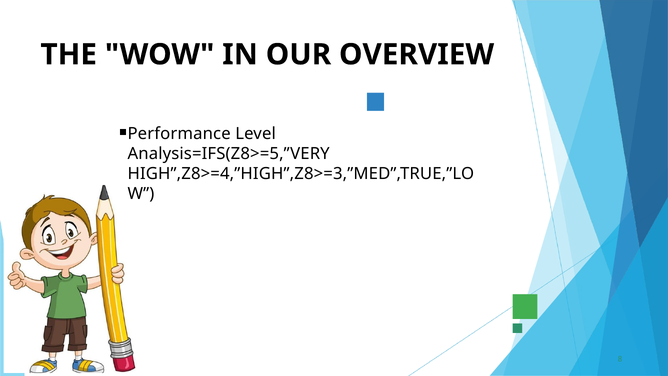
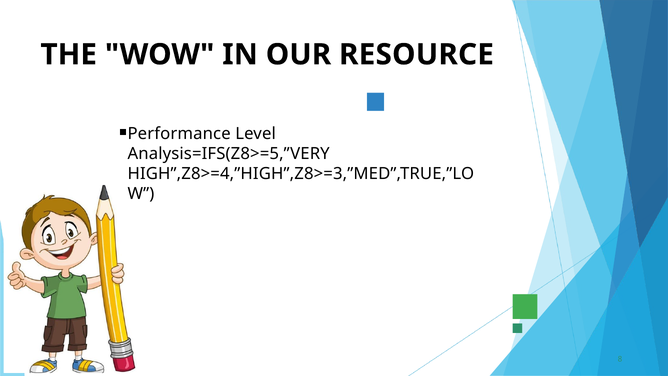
OVERVIEW: OVERVIEW -> RESOURCE (416, 55)
